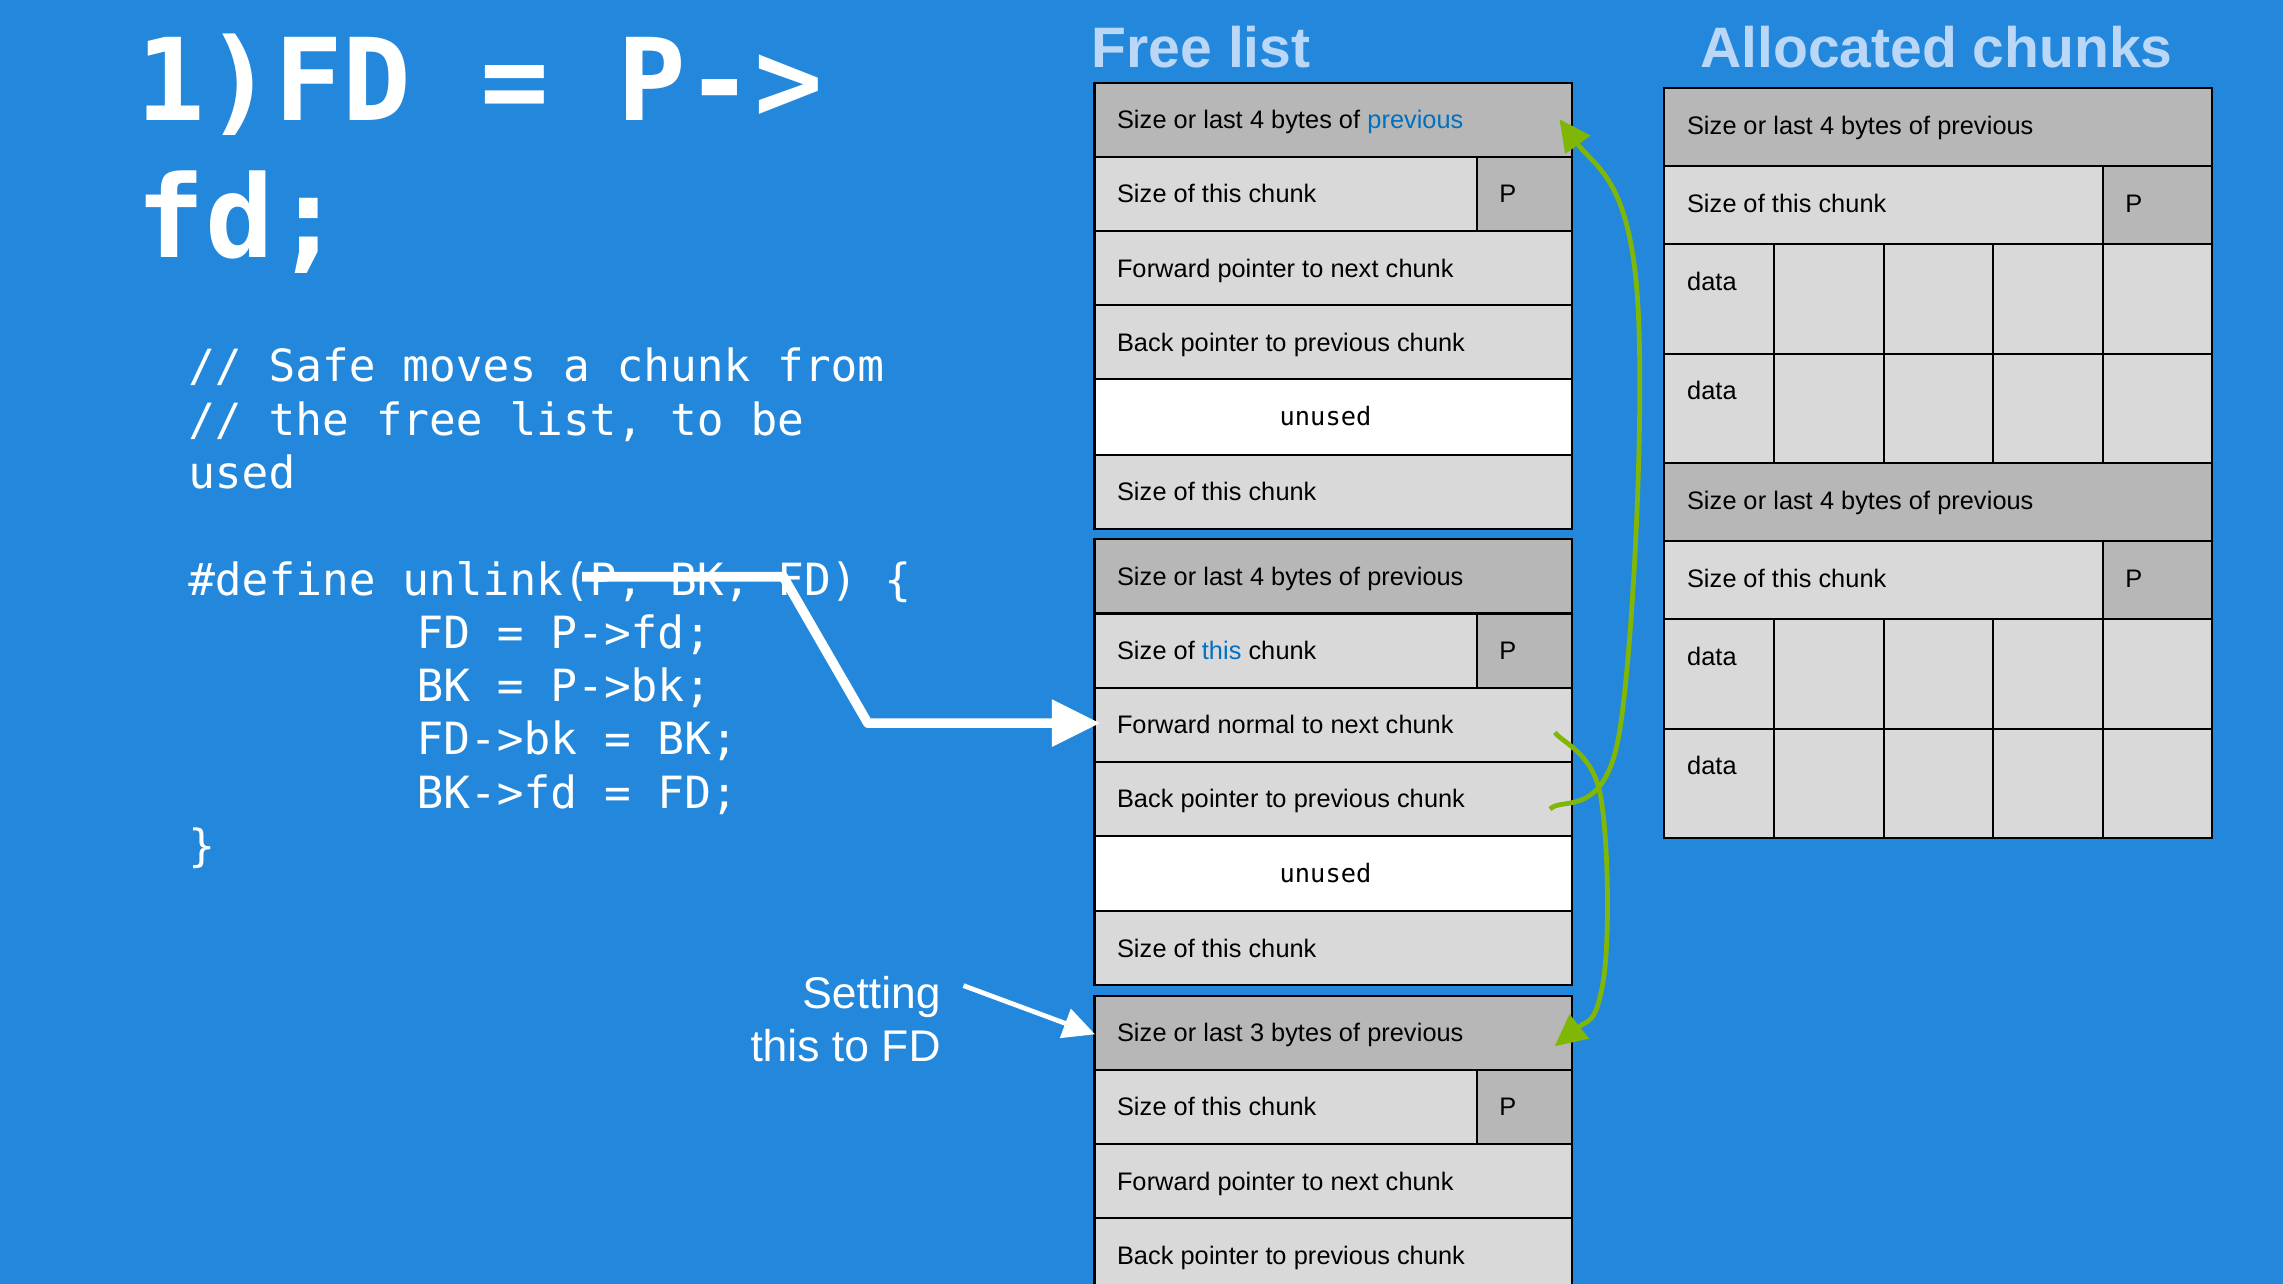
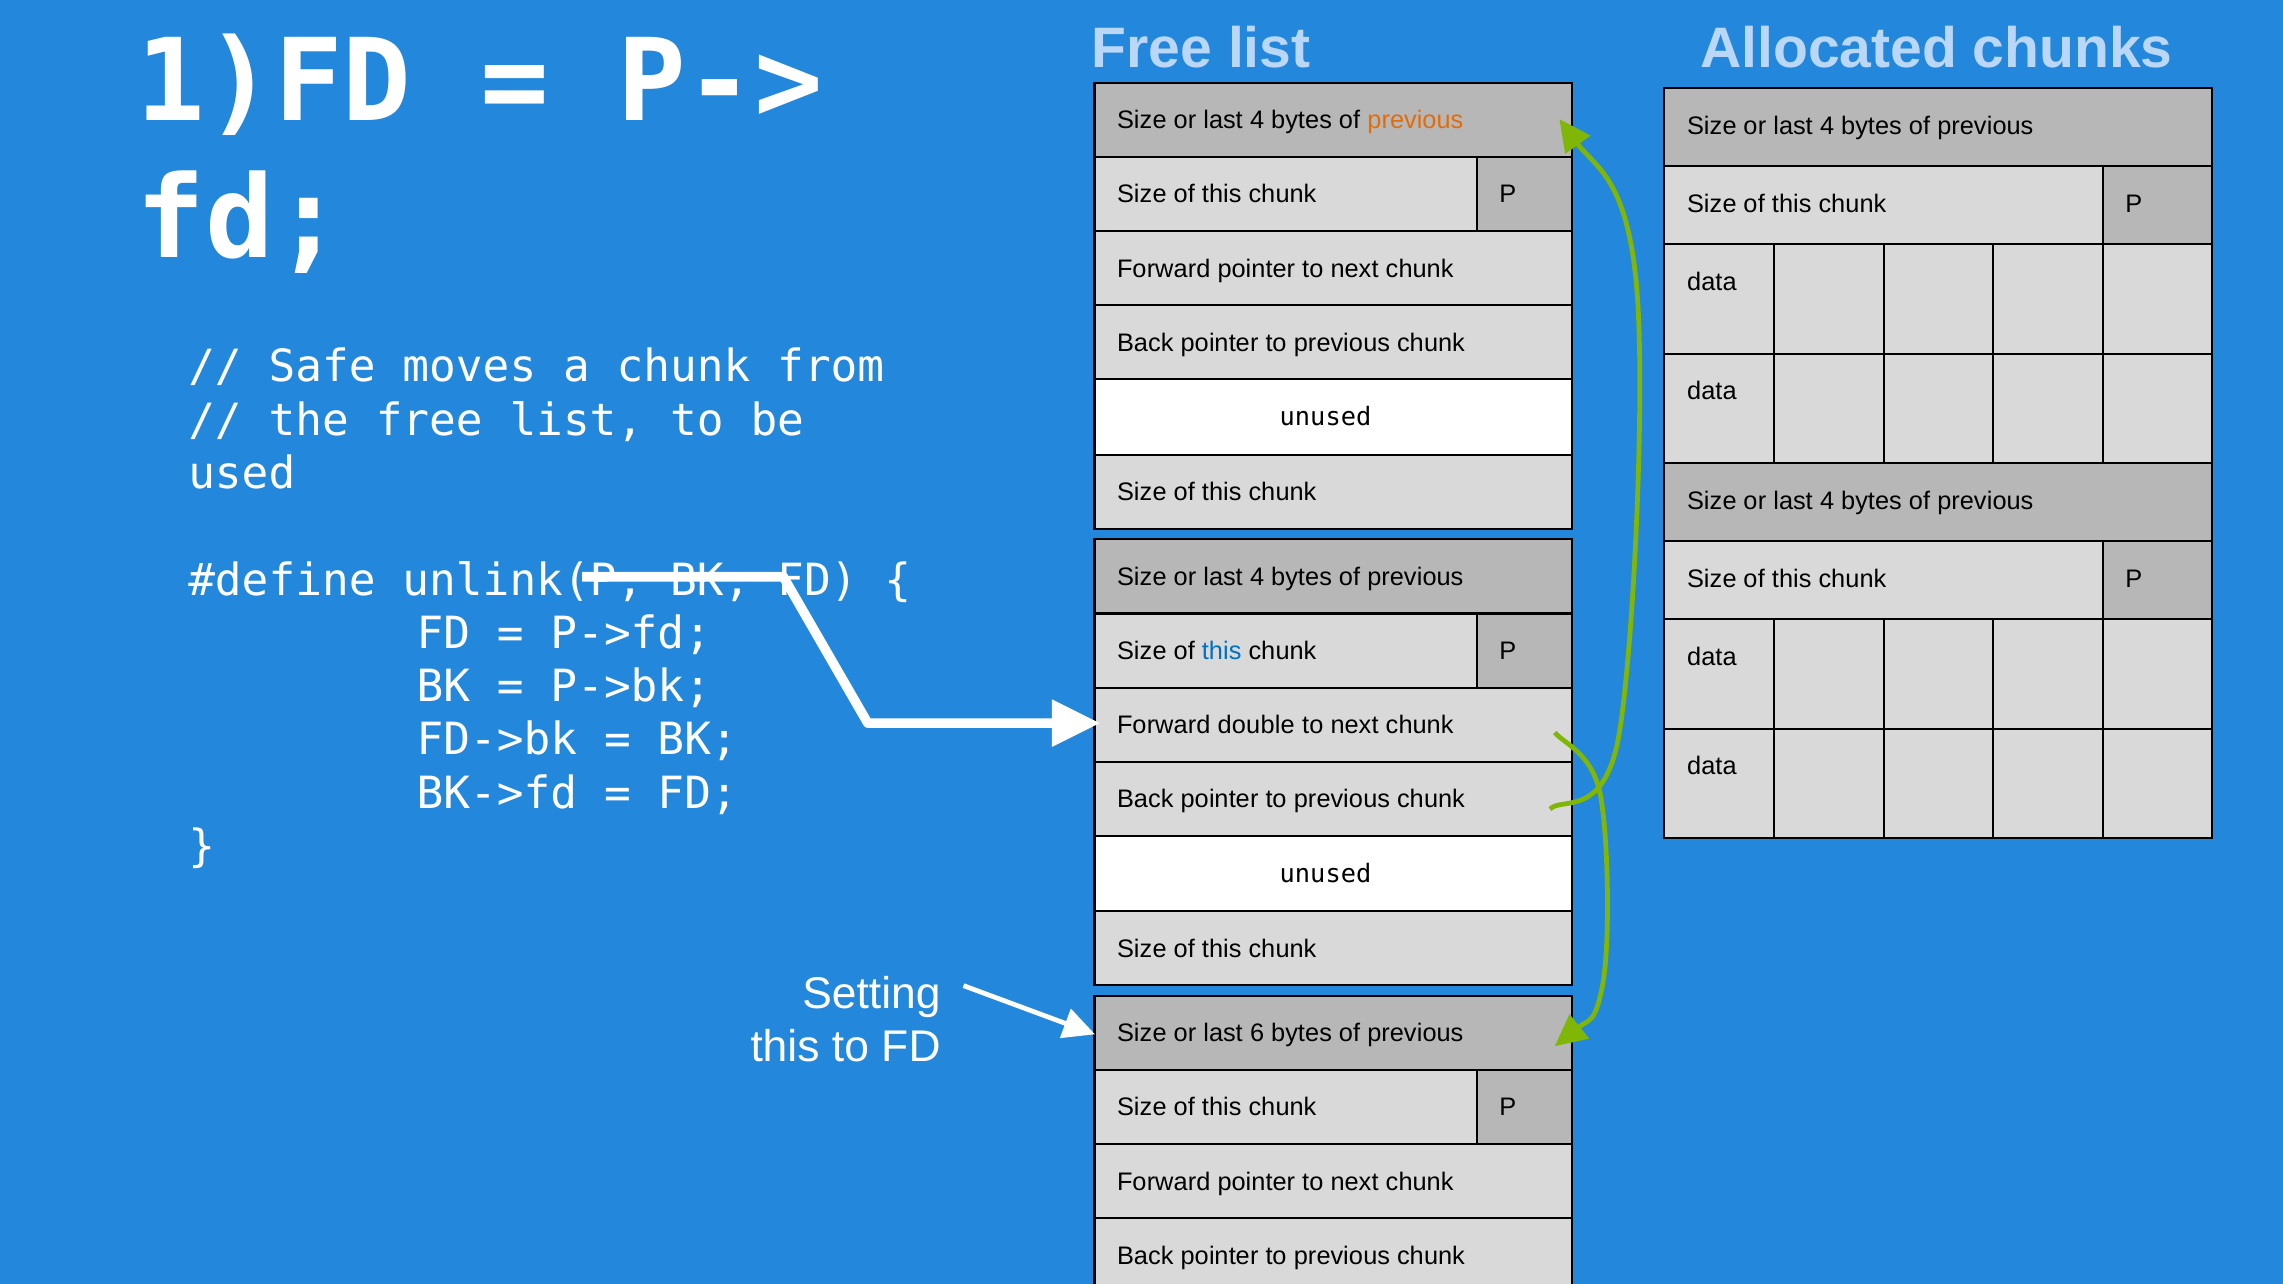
previous colour: blue -> orange (1415, 120)
normal: normal -> double (1256, 725)
3: 3 -> 6 (1257, 1034)
